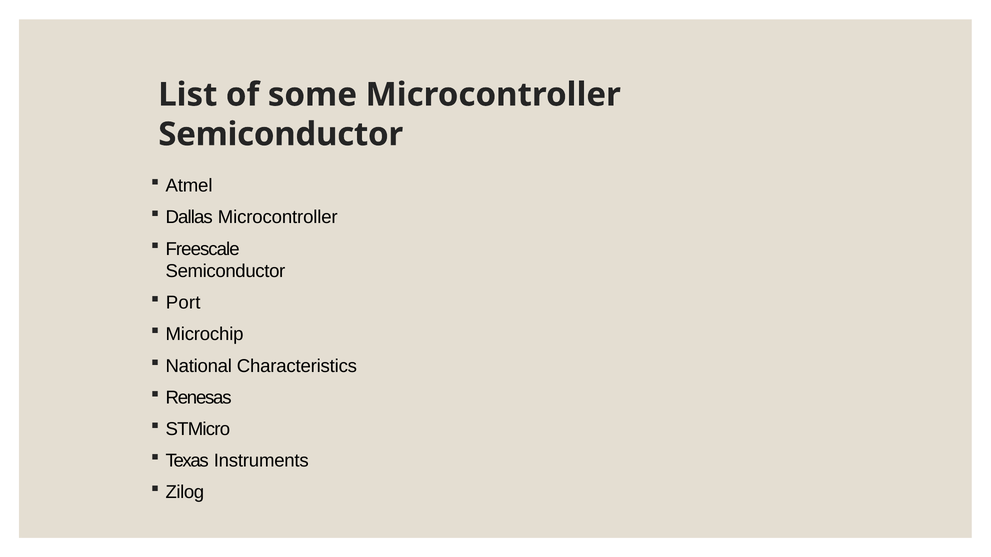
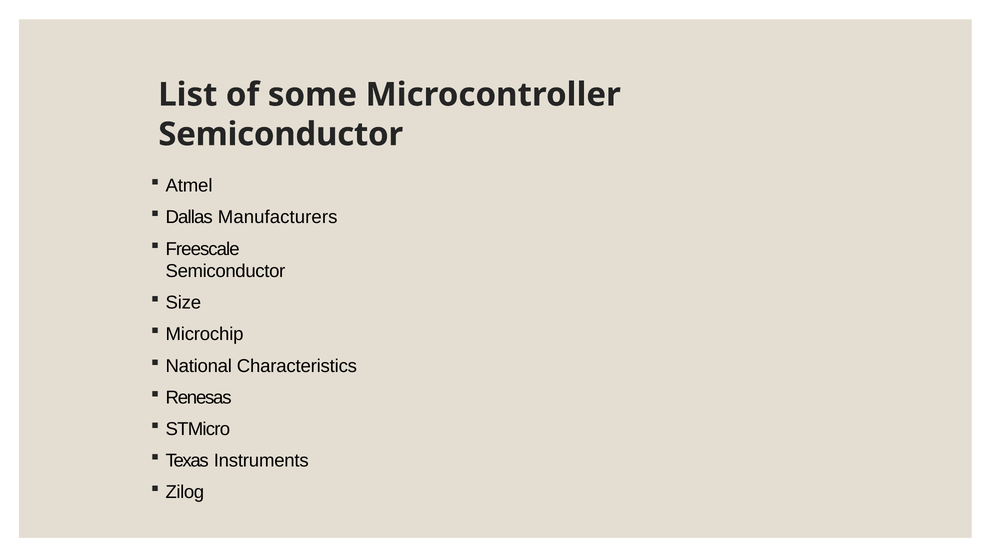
Dallas Microcontroller: Microcontroller -> Manufacturers (278, 218)
Port: Port -> Size (183, 303)
